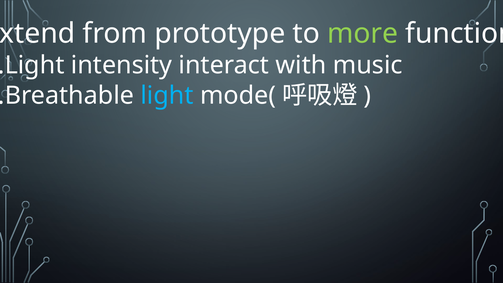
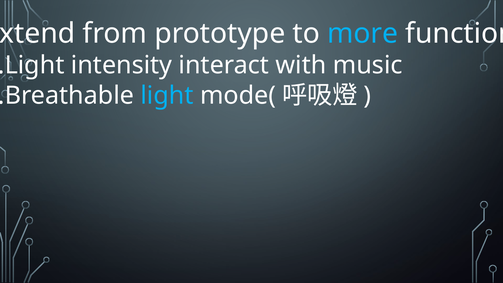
more colour: light green -> light blue (363, 33)
